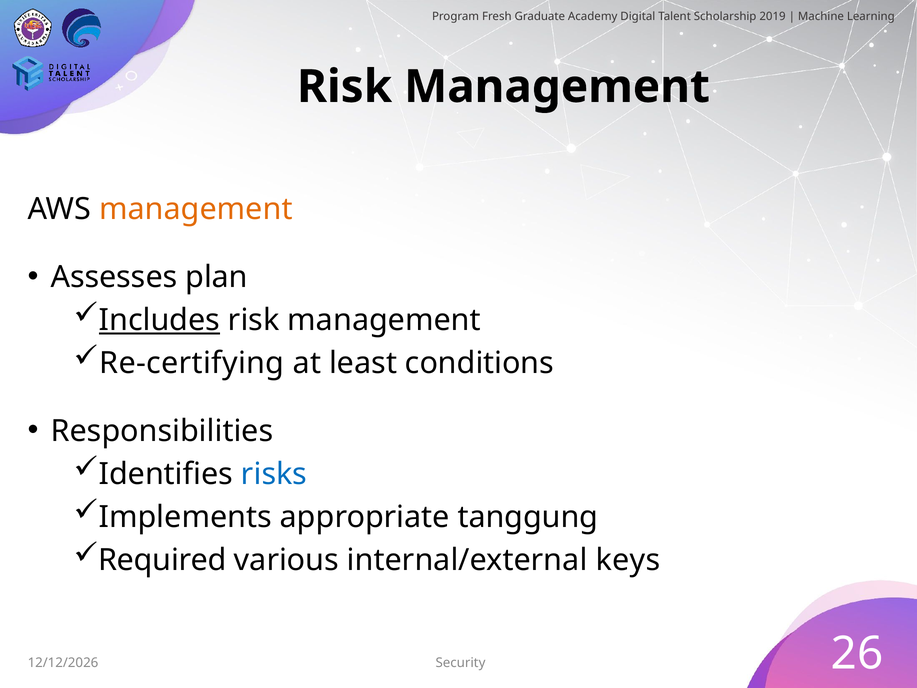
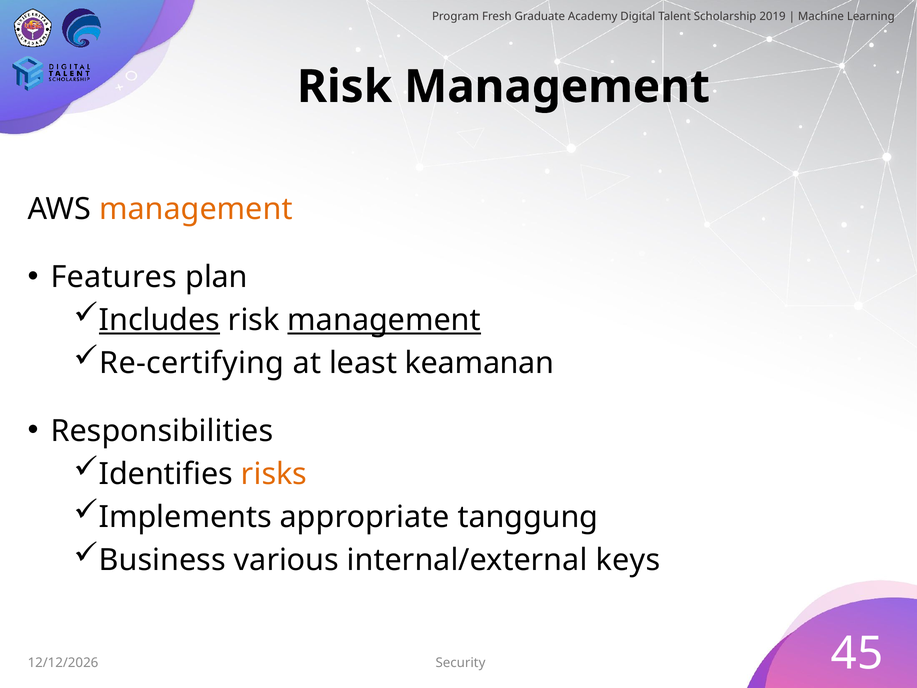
Assesses: Assesses -> Features (114, 277)
management underline: none -> present (384, 320)
conditions: conditions -> keamanan (480, 363)
risks colour: blue -> orange (274, 474)
Required: Required -> Business (162, 560)
26: 26 -> 45 (857, 653)
